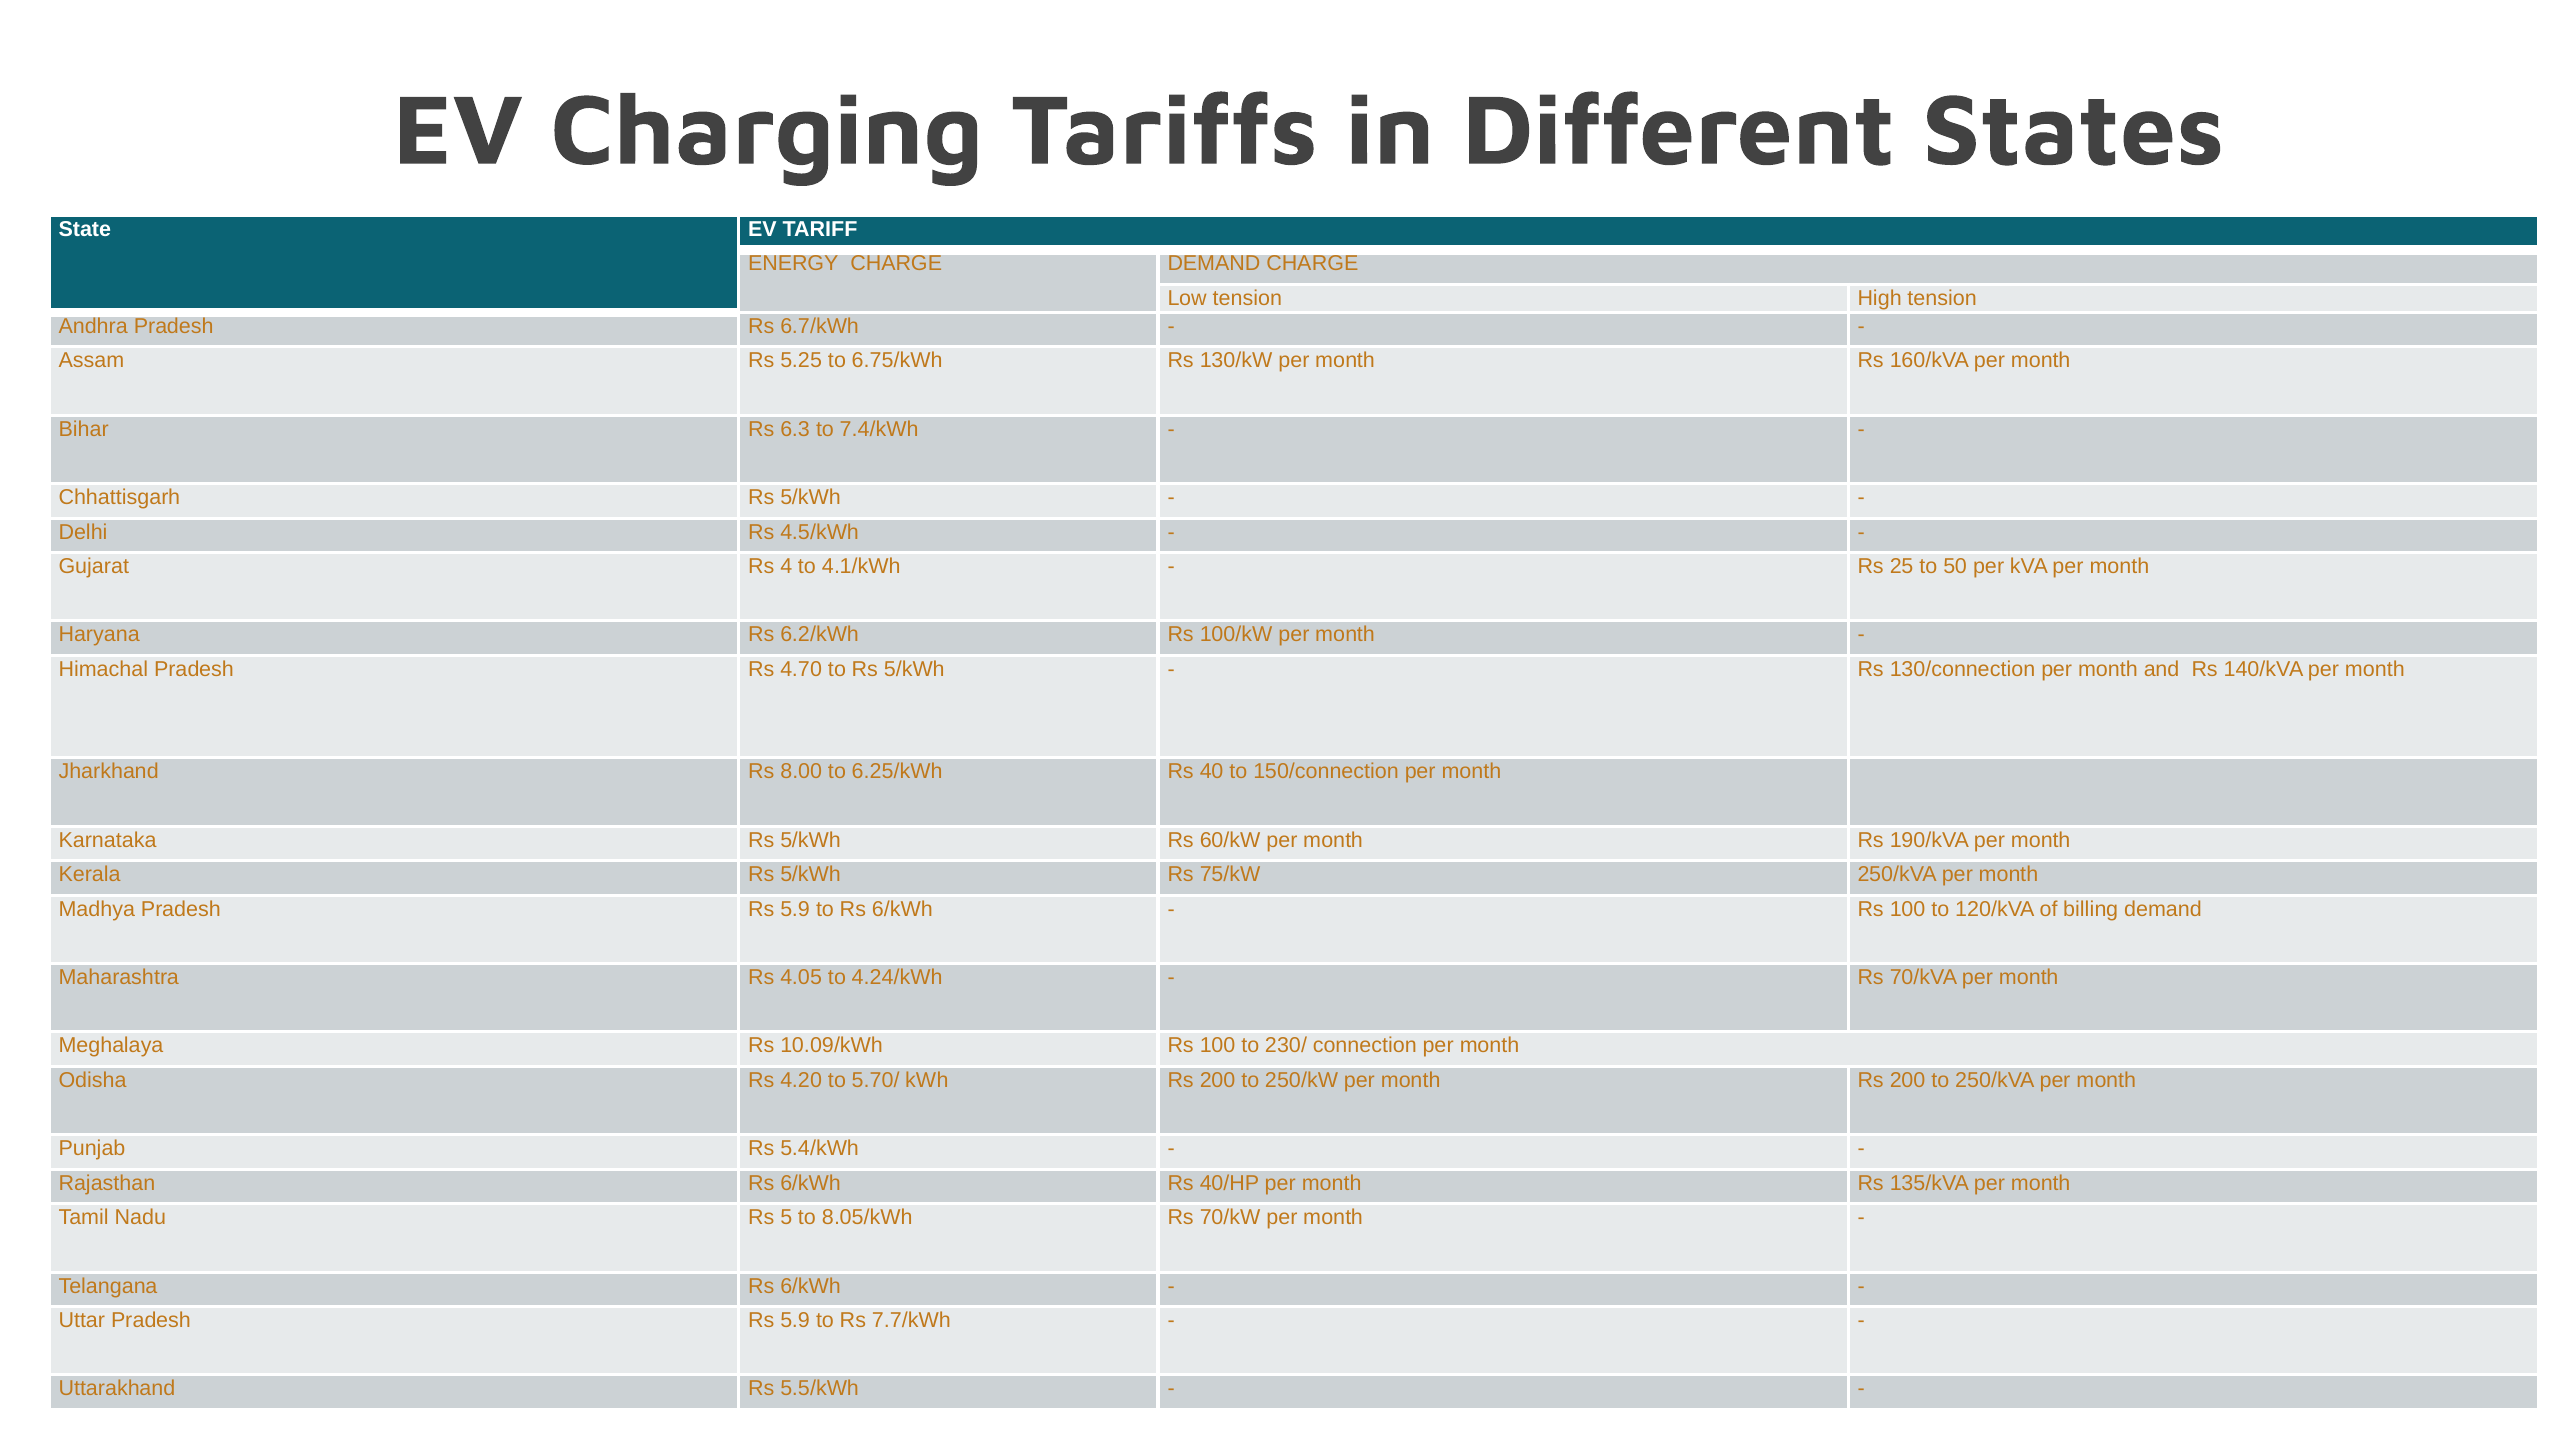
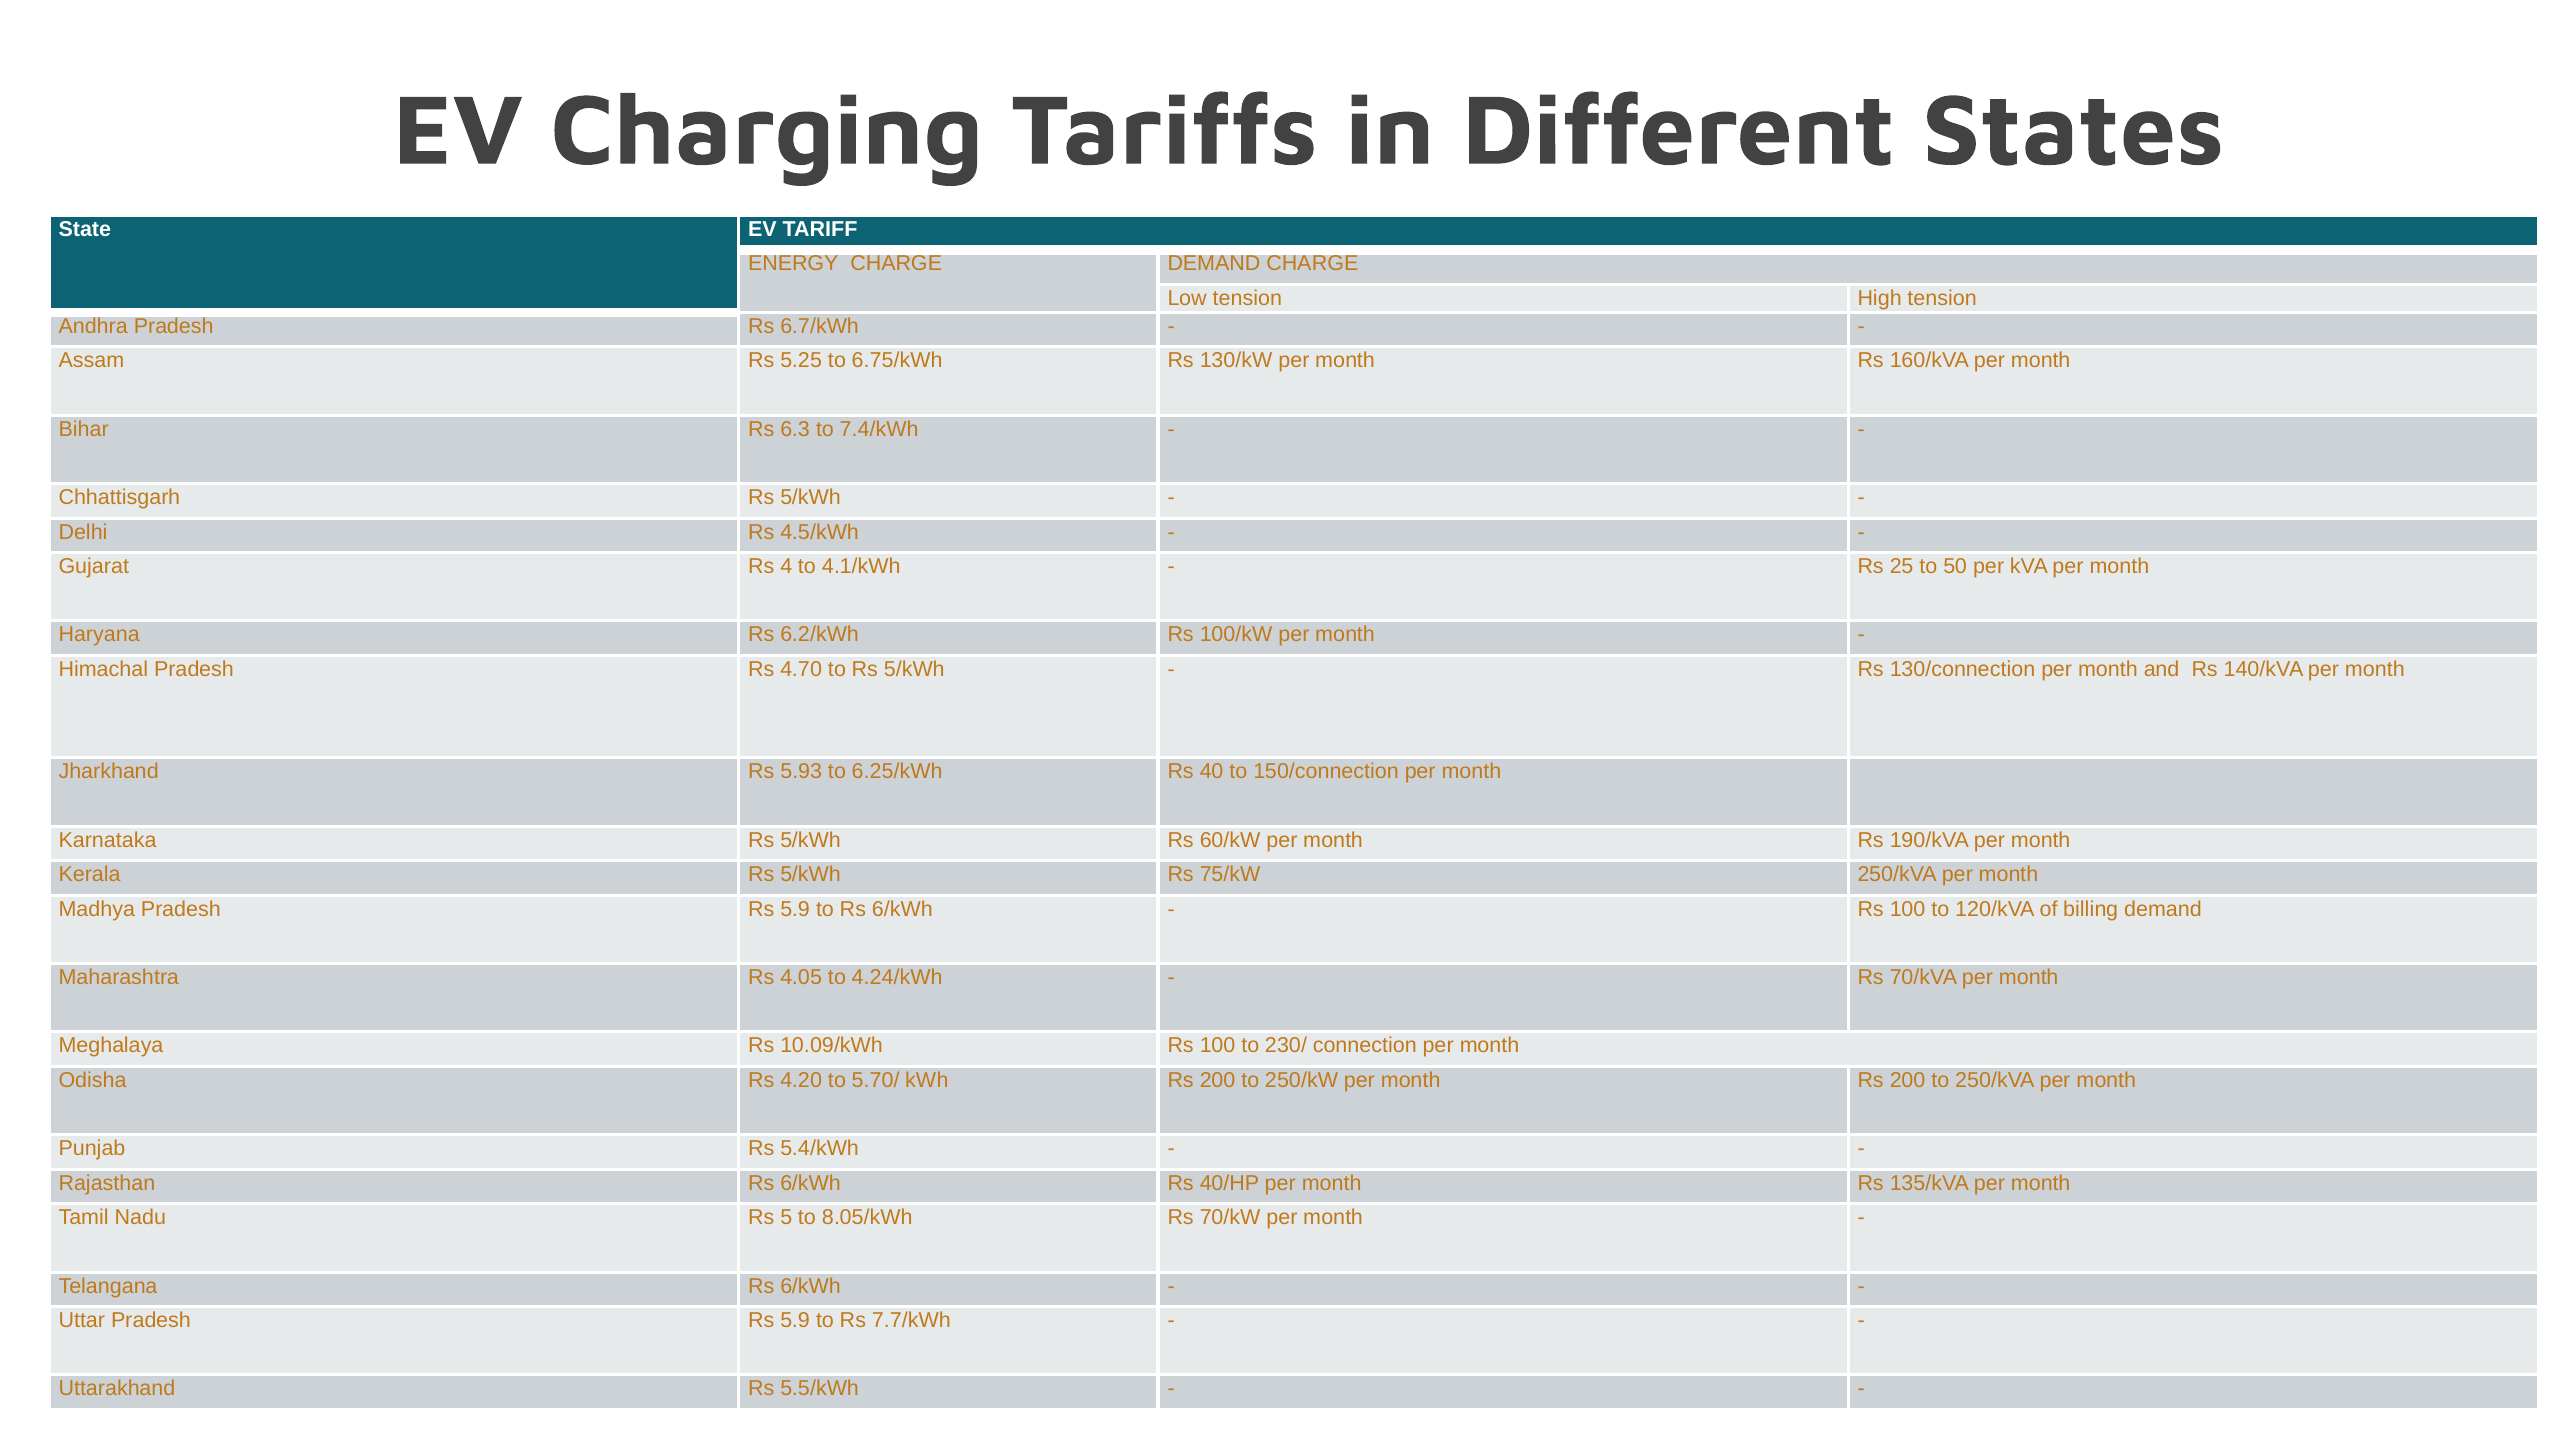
8.00: 8.00 -> 5.93 (801, 772)
